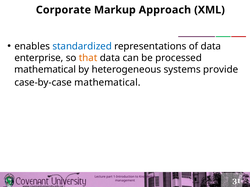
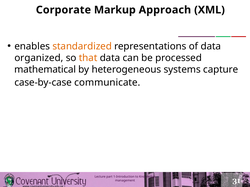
standardized colour: blue -> orange (82, 46)
enterprise: enterprise -> organized (39, 58)
provide: provide -> capture (221, 70)
case-by-case mathematical: mathematical -> communicate (107, 83)
